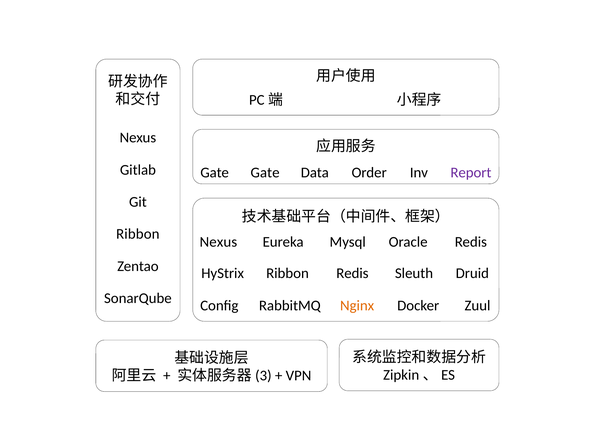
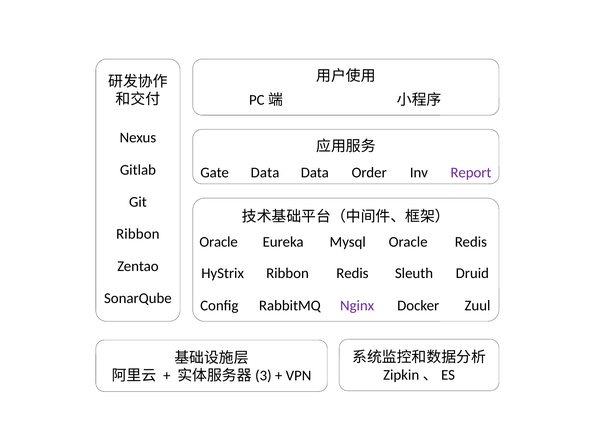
Gate Gate: Gate -> Data (265, 173)
Nexus: Nexus -> Oracle (219, 242)
Nginx colour: orange -> purple (357, 305)
